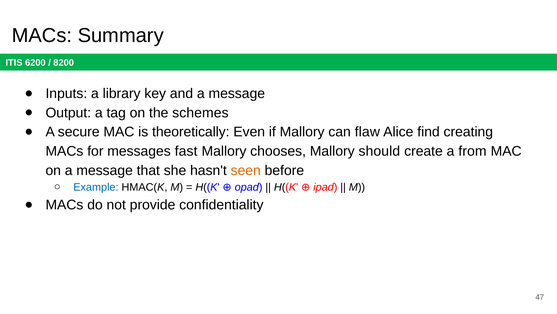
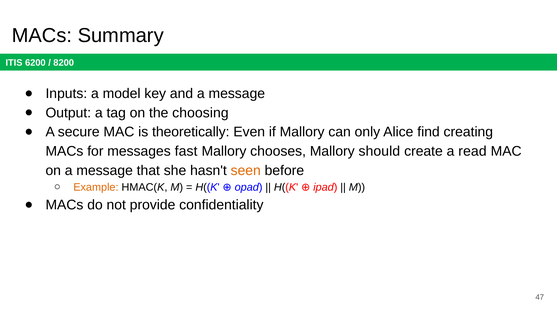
library: library -> model (122, 93)
schemes: schemes -> choosing (200, 113)
flaw: flaw -> only (367, 132)
from: from -> read (472, 151)
Example colour: blue -> orange (96, 187)
